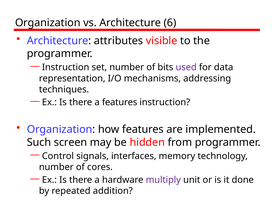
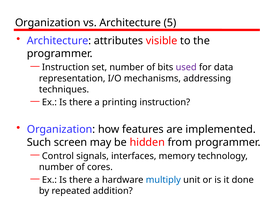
6: 6 -> 5 (170, 23)
a features: features -> printing (120, 102)
multiply colour: purple -> blue (163, 180)
